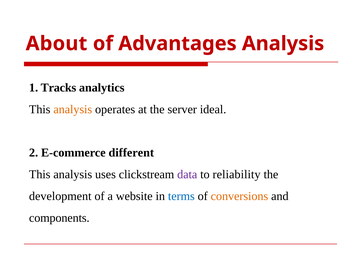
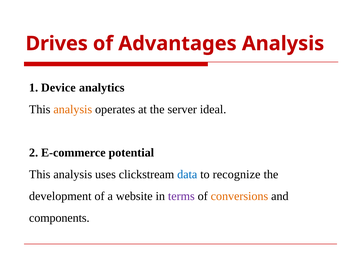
About: About -> Drives (57, 44)
Tracks: Tracks -> Device (58, 88)
different: different -> potential (131, 153)
data colour: purple -> blue (187, 174)
reliability: reliability -> recognize (237, 174)
terms colour: blue -> purple (181, 196)
